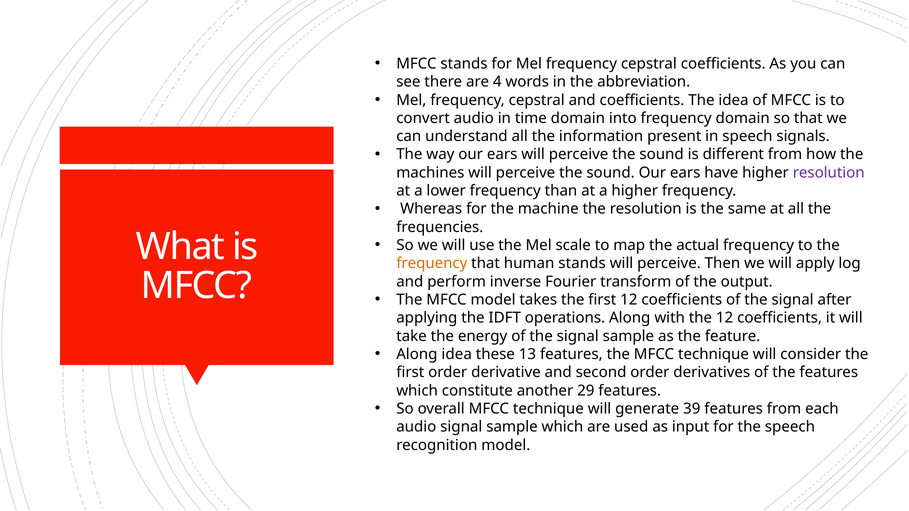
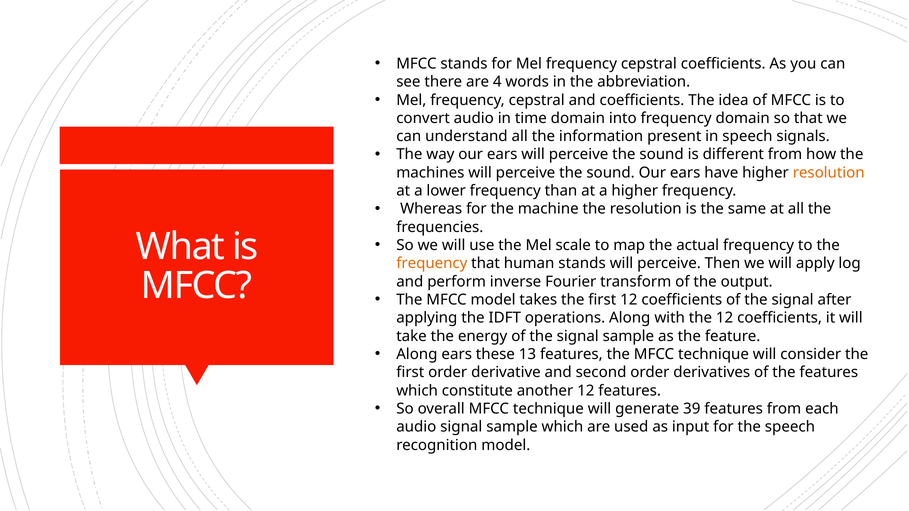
resolution colour: purple -> orange (829, 173)
Along idea: idea -> ears (457, 354)
another 29: 29 -> 12 (586, 391)
